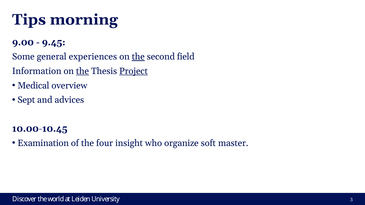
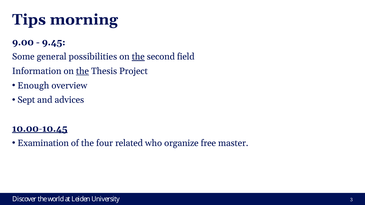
experiences: experiences -> possibilities (93, 57)
Project underline: present -> none (133, 71)
Medical: Medical -> Enough (33, 86)
10.00-10.45 underline: none -> present (40, 129)
insight: insight -> related (129, 143)
soft: soft -> free (208, 143)
